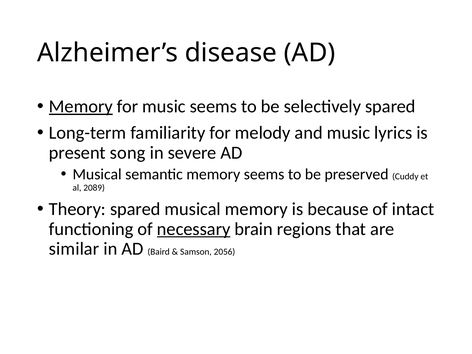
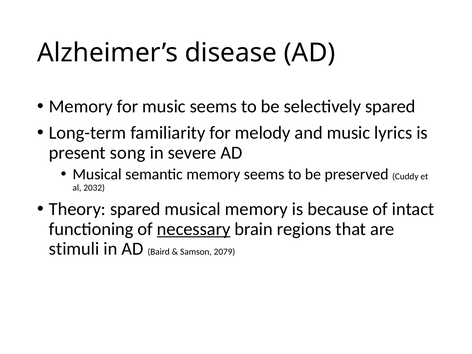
Memory underline: present -> none (81, 106)
2089: 2089 -> 2032 (94, 188)
similar: similar -> stimuli (74, 249)
2056: 2056 -> 2079 (224, 252)
